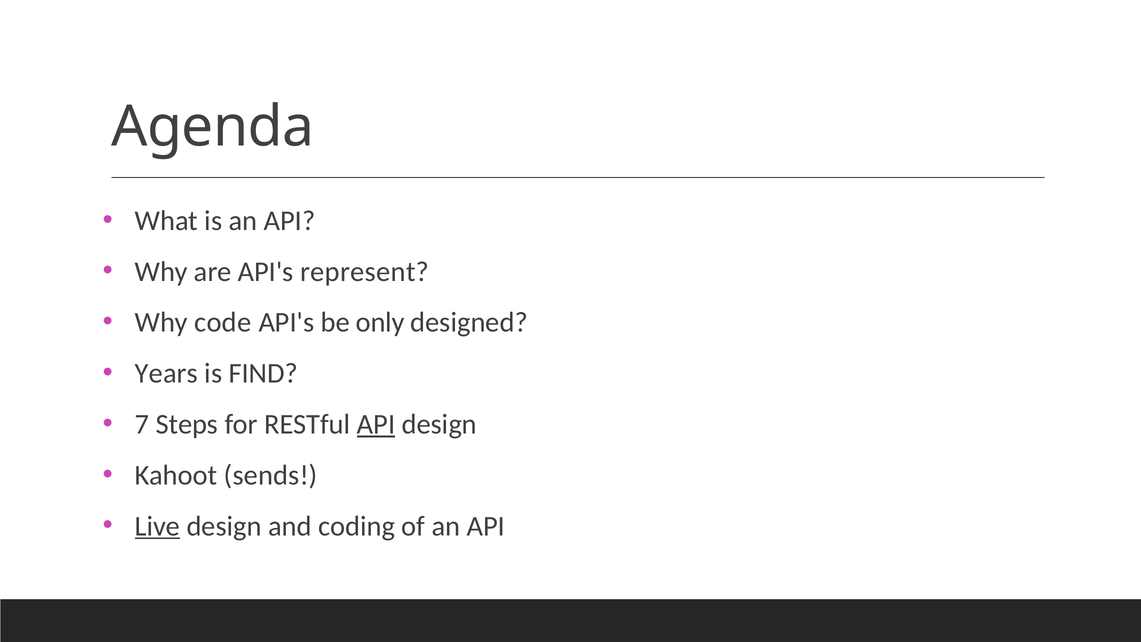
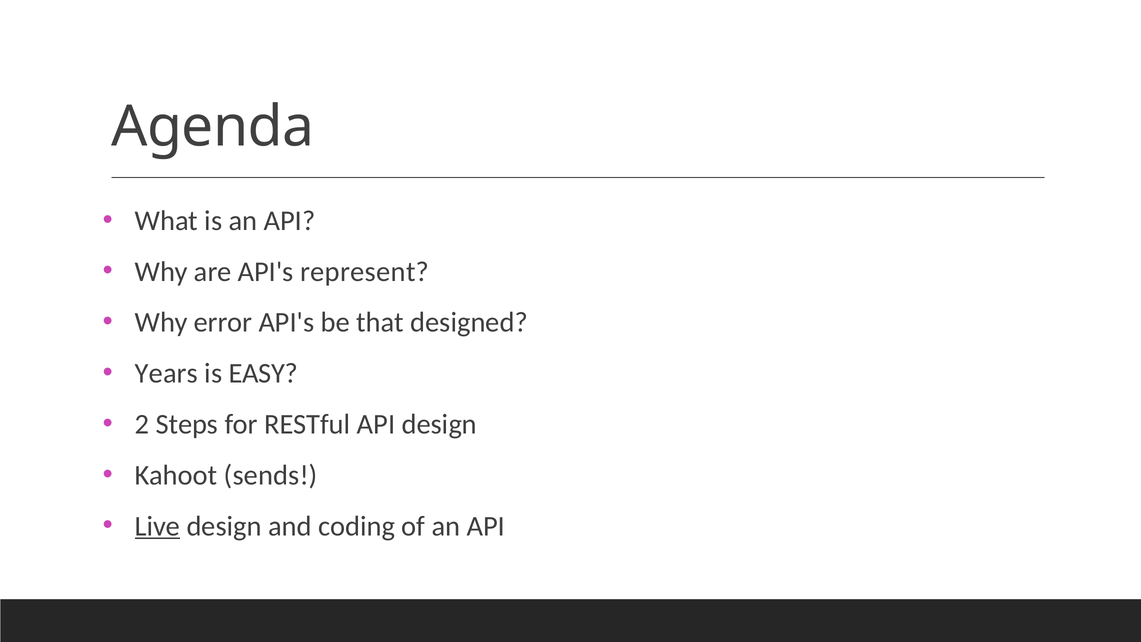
code: code -> error (223, 322)
only: only -> that (380, 322)
FIND: FIND -> EASY (263, 373)
7: 7 -> 2 (142, 424)
API underline: present -> none (376, 424)
